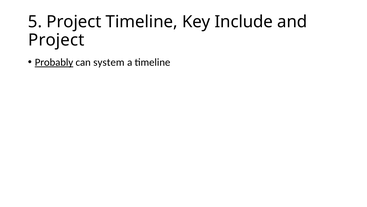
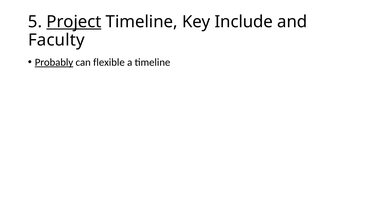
Project underline: none -> present (74, 22)
Project: Project -> Faculty (56, 40)
system: system -> flexible (109, 62)
